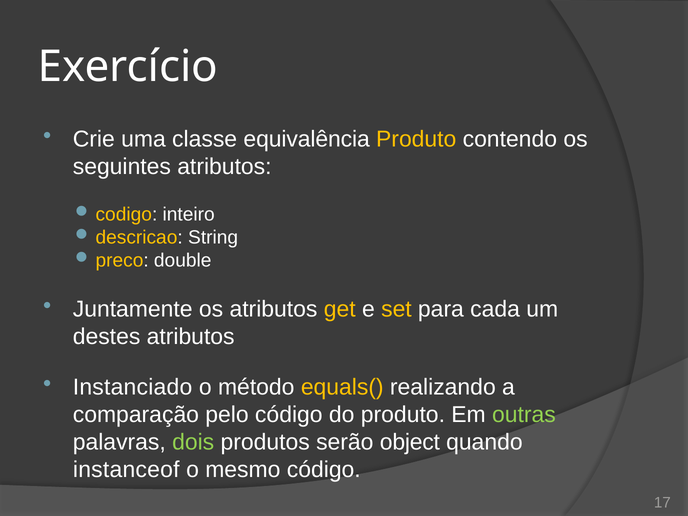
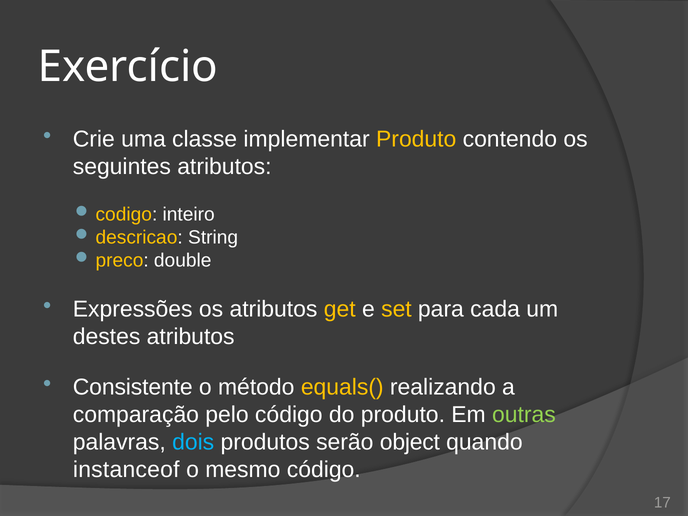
equivalência: equivalência -> implementar (307, 139)
Juntamente: Juntamente -> Expressões (133, 309)
Instanciado: Instanciado -> Consistente (133, 387)
dois colour: light green -> light blue (193, 442)
